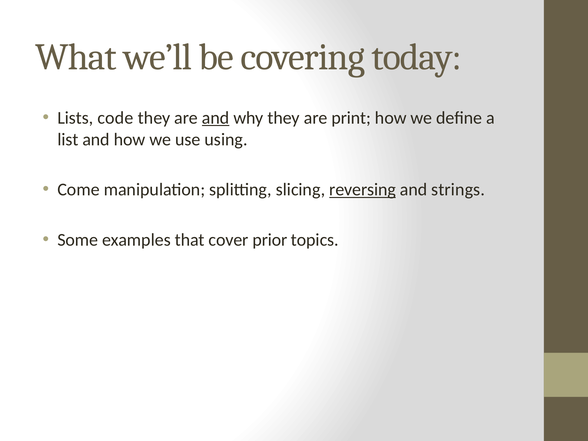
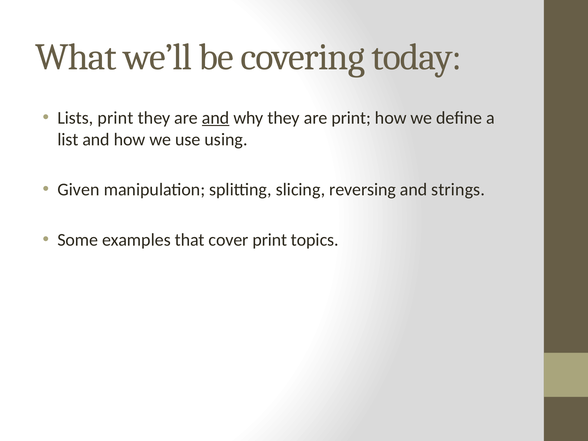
Lists code: code -> print (115, 118)
Come: Come -> Given (78, 190)
reversing underline: present -> none (363, 190)
cover prior: prior -> print (270, 240)
